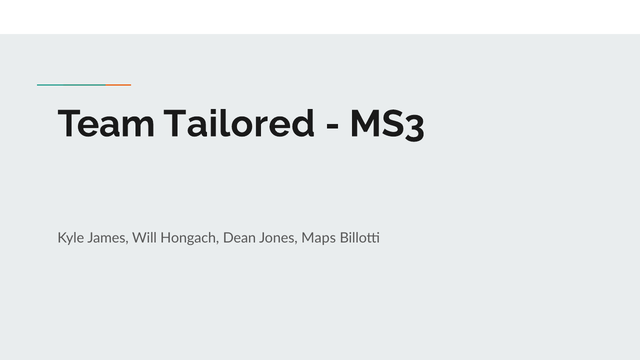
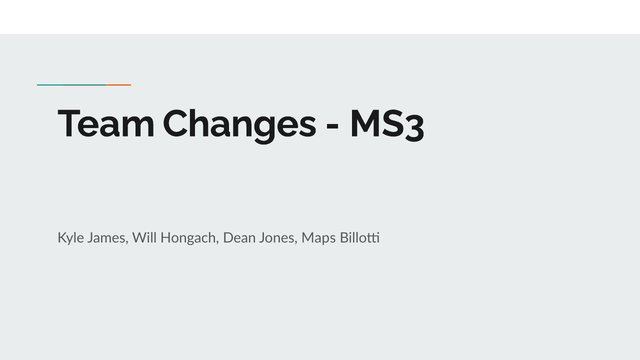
Tailored: Tailored -> Changes (240, 124)
